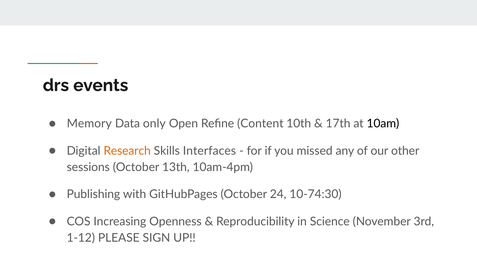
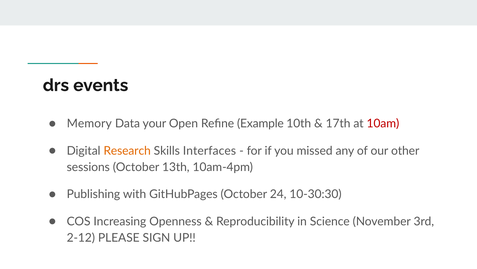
only: only -> your (154, 123)
Content: Content -> Example (260, 123)
10am colour: black -> red (383, 123)
10-74:30: 10-74:30 -> 10-30:30 (316, 194)
1-12: 1-12 -> 2-12 (81, 237)
